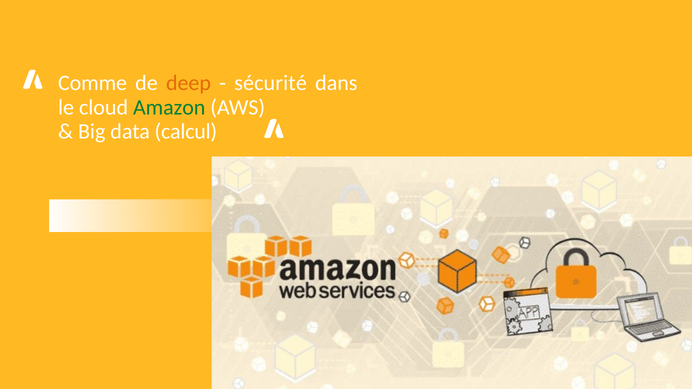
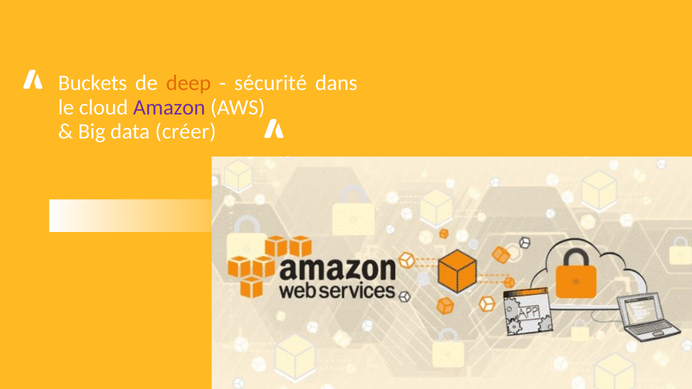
Comme: Comme -> Buckets (93, 83)
Amazon colour: green -> purple (169, 108)
calcul: calcul -> créer (186, 132)
